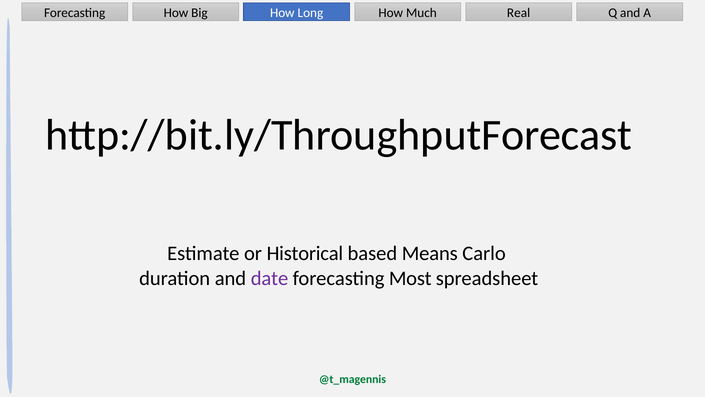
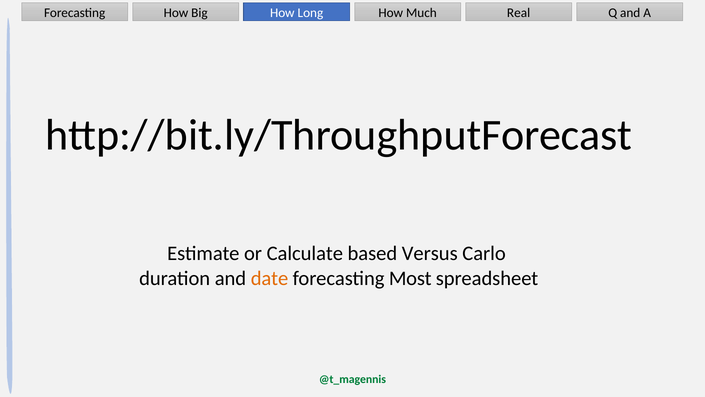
Historical: Historical -> Calculate (305, 253)
Means: Means -> Versus (430, 253)
date colour: purple -> orange (269, 278)
